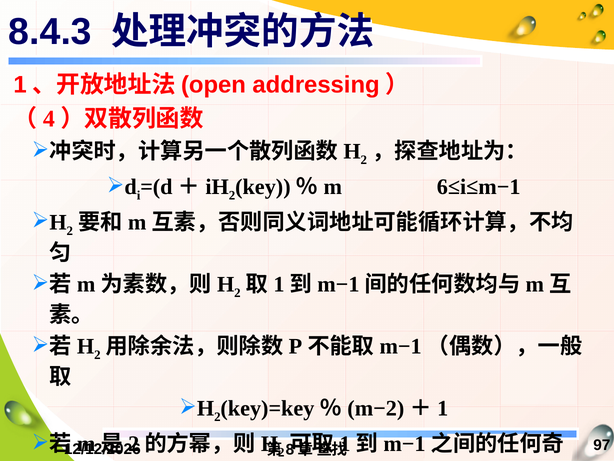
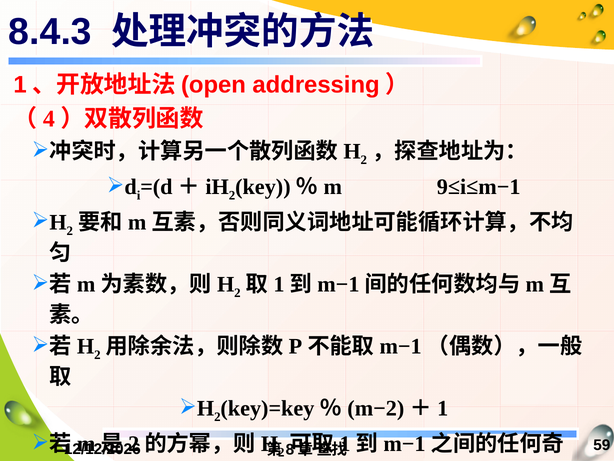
6≤i≤m−1: 6≤i≤m−1 -> 9≤i≤m−1 (479, 187)
97: 97 -> 59 (602, 445)
